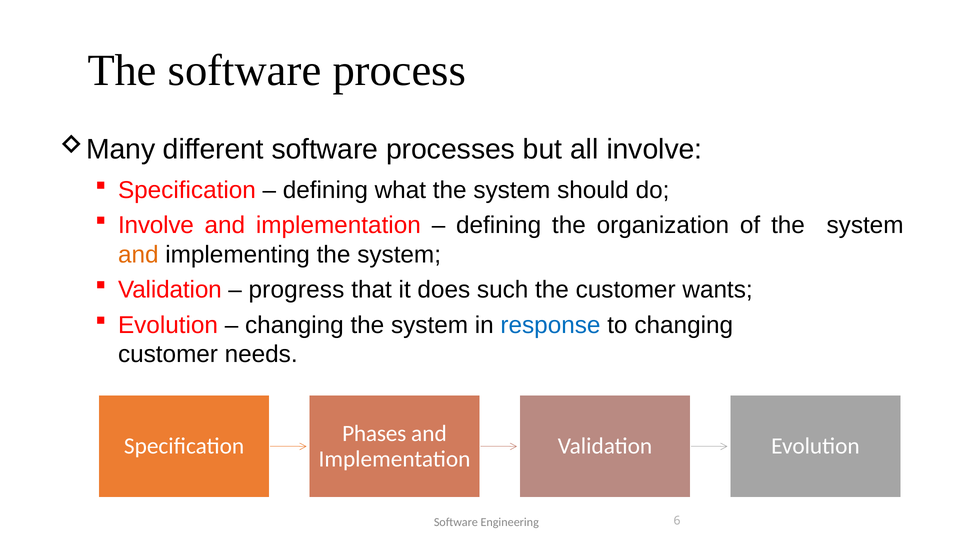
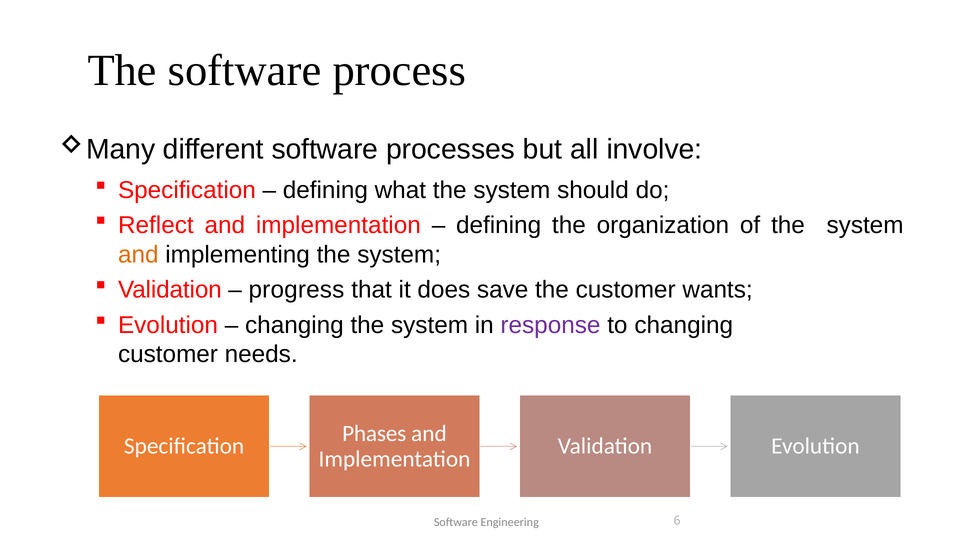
Involve: Involve -> Reflect (156, 226)
such: such -> save (503, 290)
response colour: blue -> purple (550, 325)
